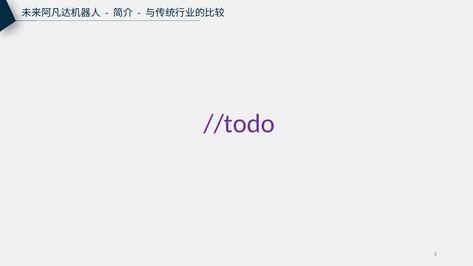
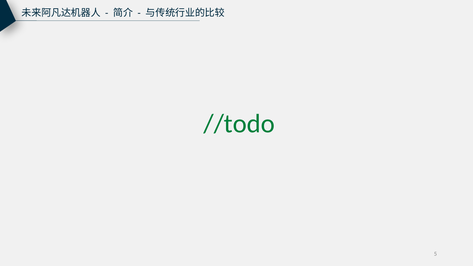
//todo colour: purple -> green (239, 124)
